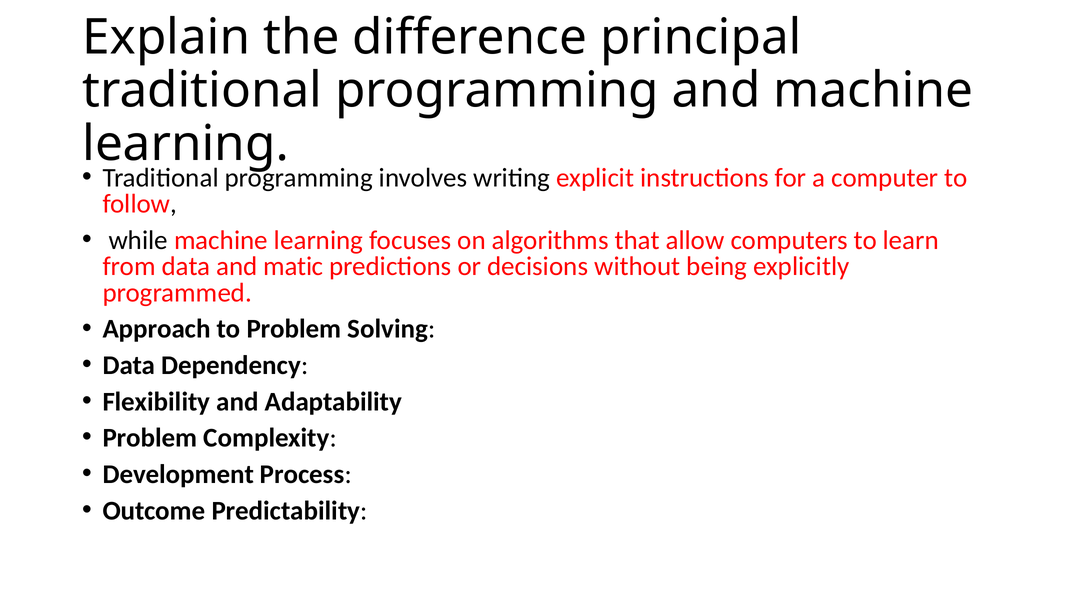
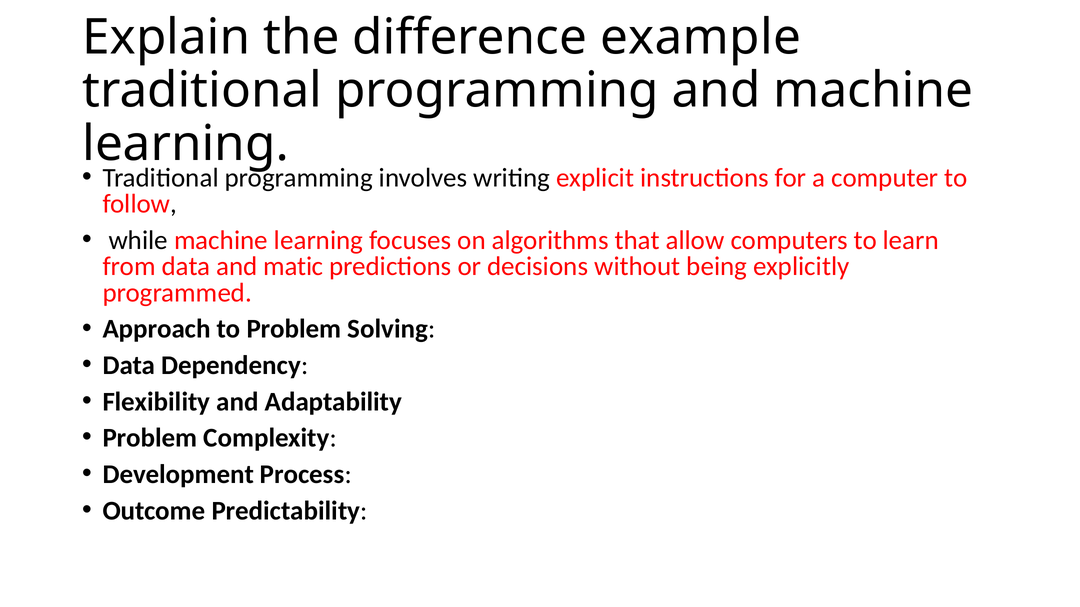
principal: principal -> example (701, 37)
